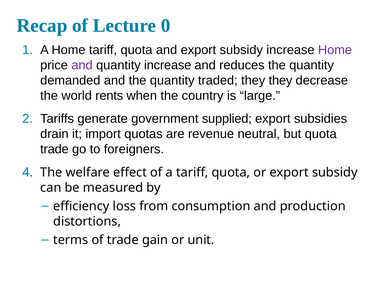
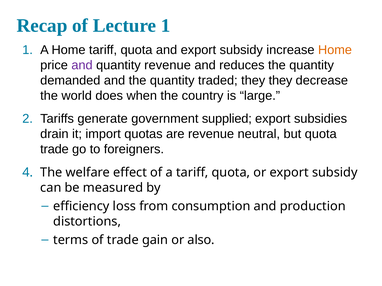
Lecture 0: 0 -> 1 (166, 26)
Home colour: purple -> orange (335, 50)
quantity increase: increase -> revenue (168, 65)
rents: rents -> does (109, 96)
unit: unit -> also (201, 240)
